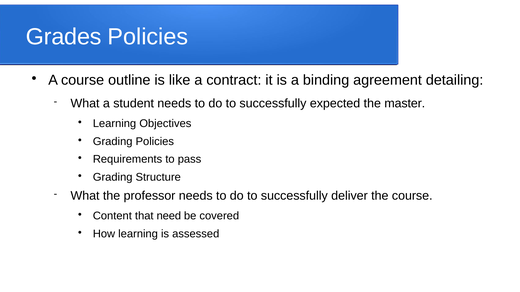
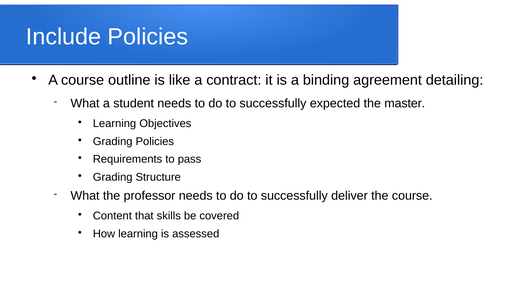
Grades: Grades -> Include (64, 37)
need: need -> skills (169, 216)
